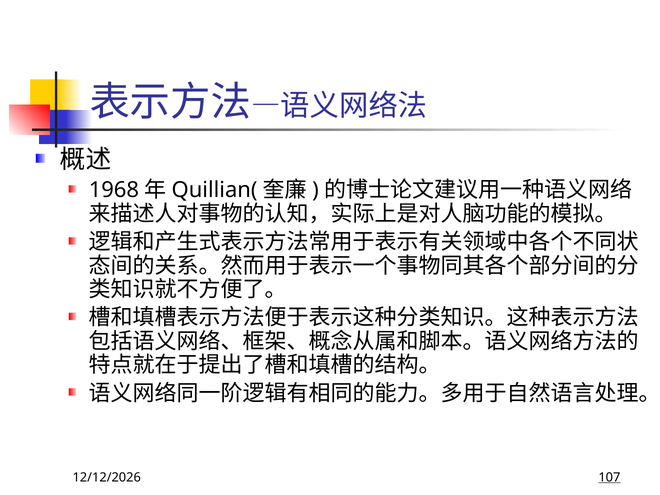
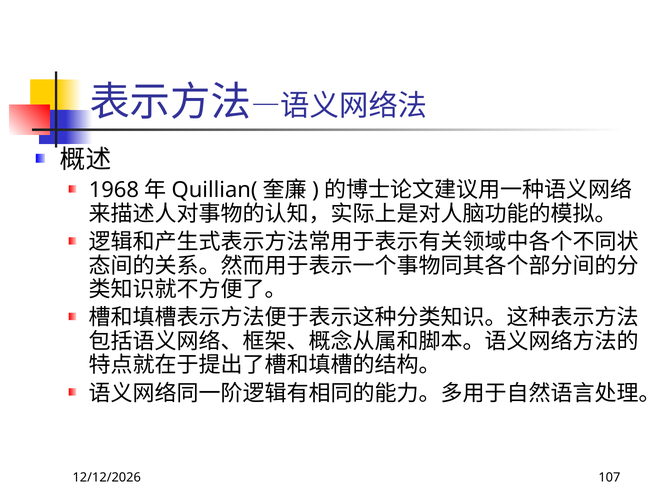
107 underline: present -> none (609, 477)
